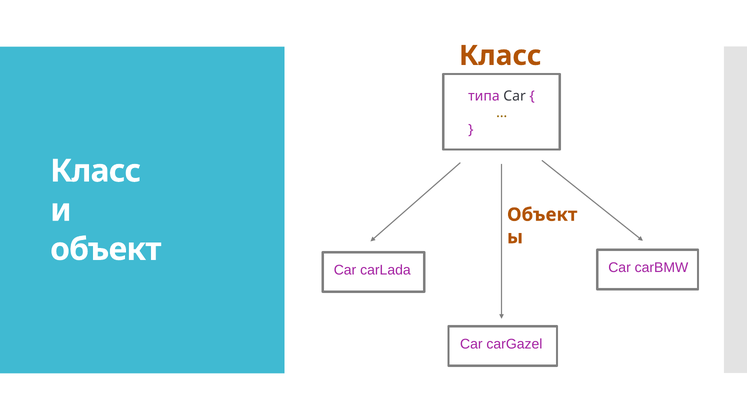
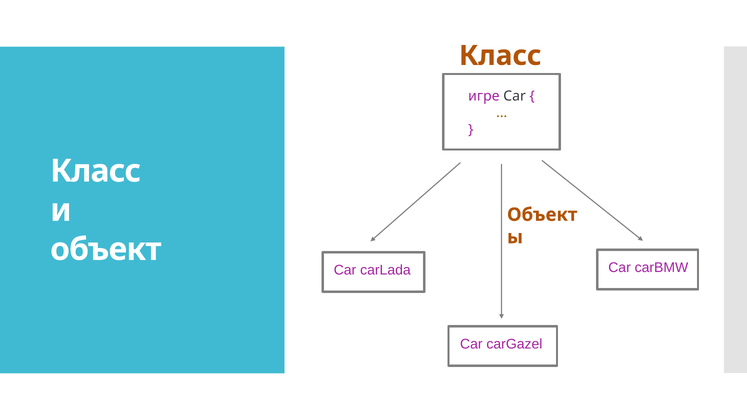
типа: типа -> игре (484, 96)
